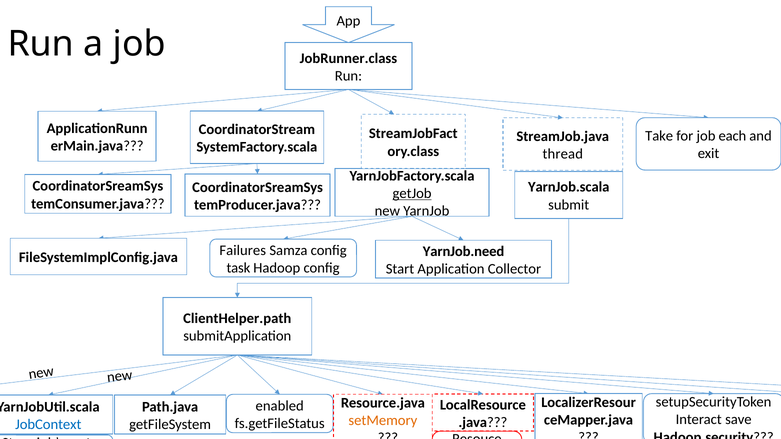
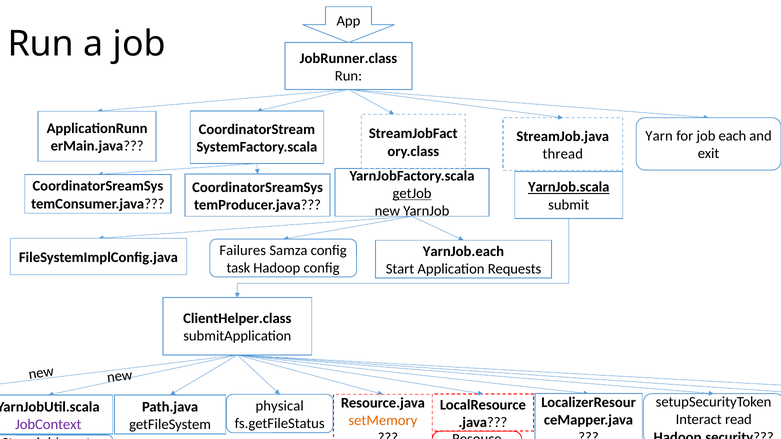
Take: Take -> Yarn (659, 136)
YarnJob.scala underline: none -> present (569, 187)
YarnJob.need: YarnJob.need -> YarnJob.each (463, 252)
Collector: Collector -> Requests (515, 269)
ClientHelper.path: ClientHelper.path -> ClientHelper.class (237, 319)
enabled: enabled -> physical (280, 406)
save: save -> read (738, 420)
JobContext colour: blue -> purple (48, 425)
